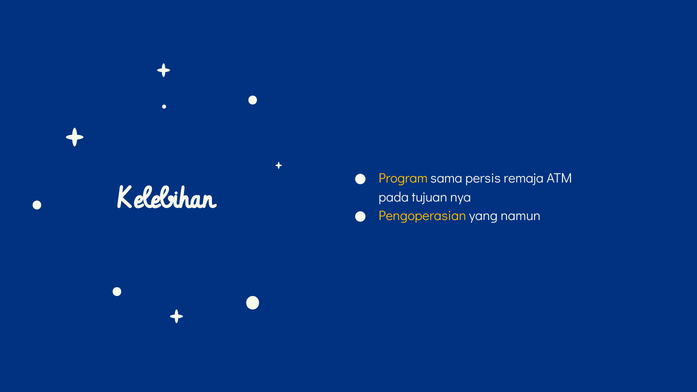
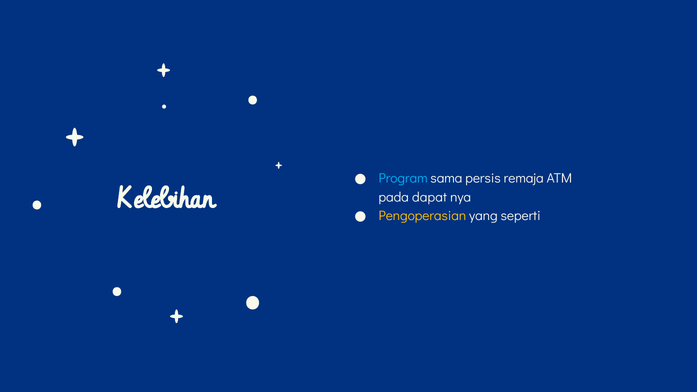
Program colour: yellow -> light blue (403, 178)
tujuan: tujuan -> dapat (429, 197)
namun: namun -> seperti (521, 216)
